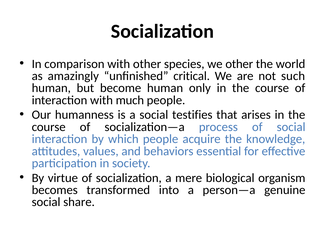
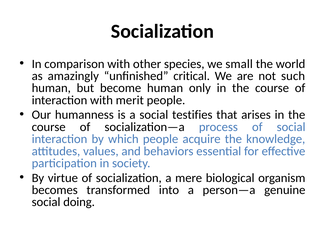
we other: other -> small (239, 64)
much: much -> merit (130, 100)
share: share -> doing (79, 203)
